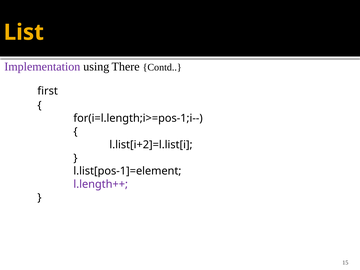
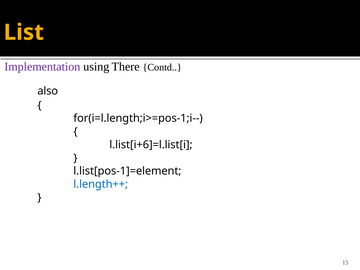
first: first -> also (48, 91)
l.list[i+2]=l.list[i: l.list[i+2]=l.list[i -> l.list[i+6]=l.list[i (151, 145)
l.length++ colour: purple -> blue (101, 184)
